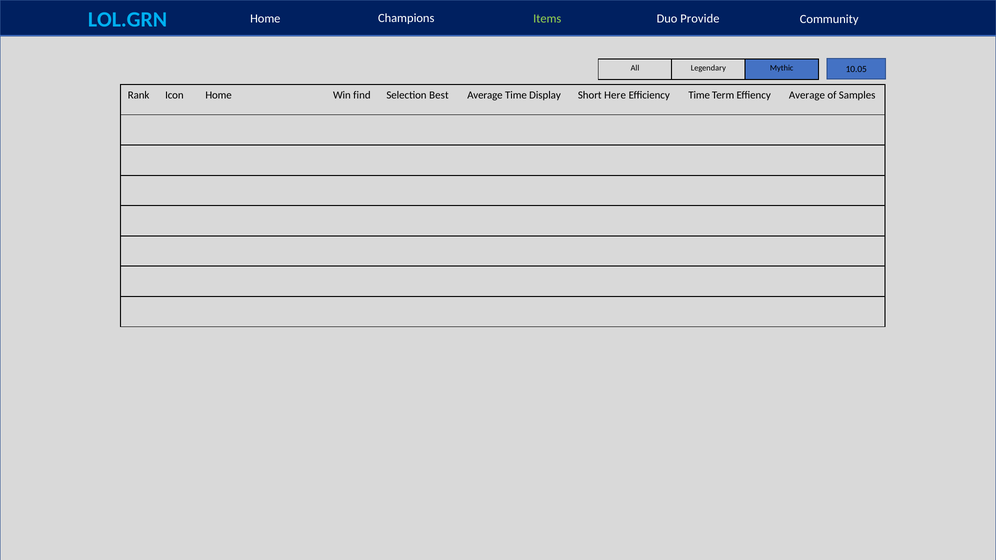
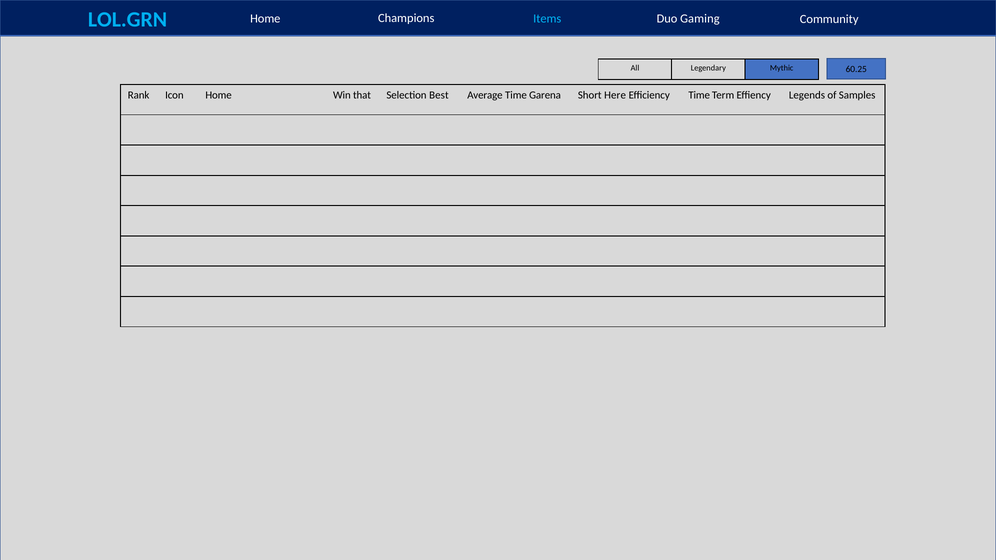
Items colour: light green -> light blue (547, 19)
Provide: Provide -> Gaming (700, 19)
10.05: 10.05 -> 60.25 (856, 69)
find: find -> that (362, 95)
Display: Display -> Garena (545, 95)
Effiency Average: Average -> Legends (807, 95)
